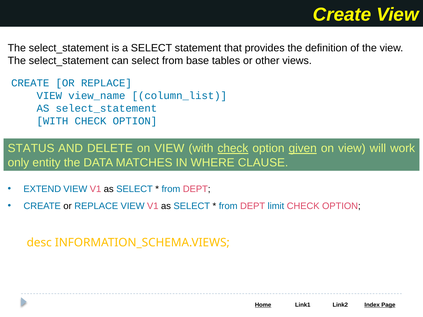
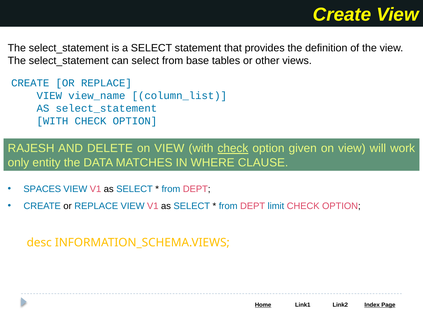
STATUS: STATUS -> RAJESH (31, 149)
given underline: present -> none (303, 149)
EXTEND: EXTEND -> SPACES (42, 189)
